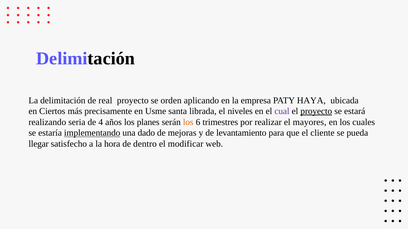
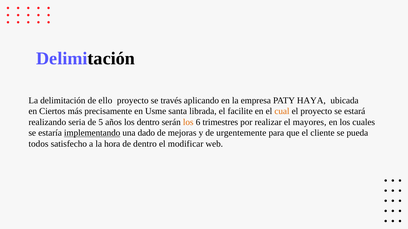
real: real -> ello (105, 101)
orden: orden -> través (171, 101)
niveles: niveles -> facilite (240, 111)
cual colour: purple -> orange (282, 111)
proyecto underline: present -> none (316, 111)
4: 4 -> 5 (101, 122)
los planes: planes -> dentro (148, 122)
levantamiento: levantamiento -> urgentemente (241, 133)
llegar: llegar -> todos (38, 144)
